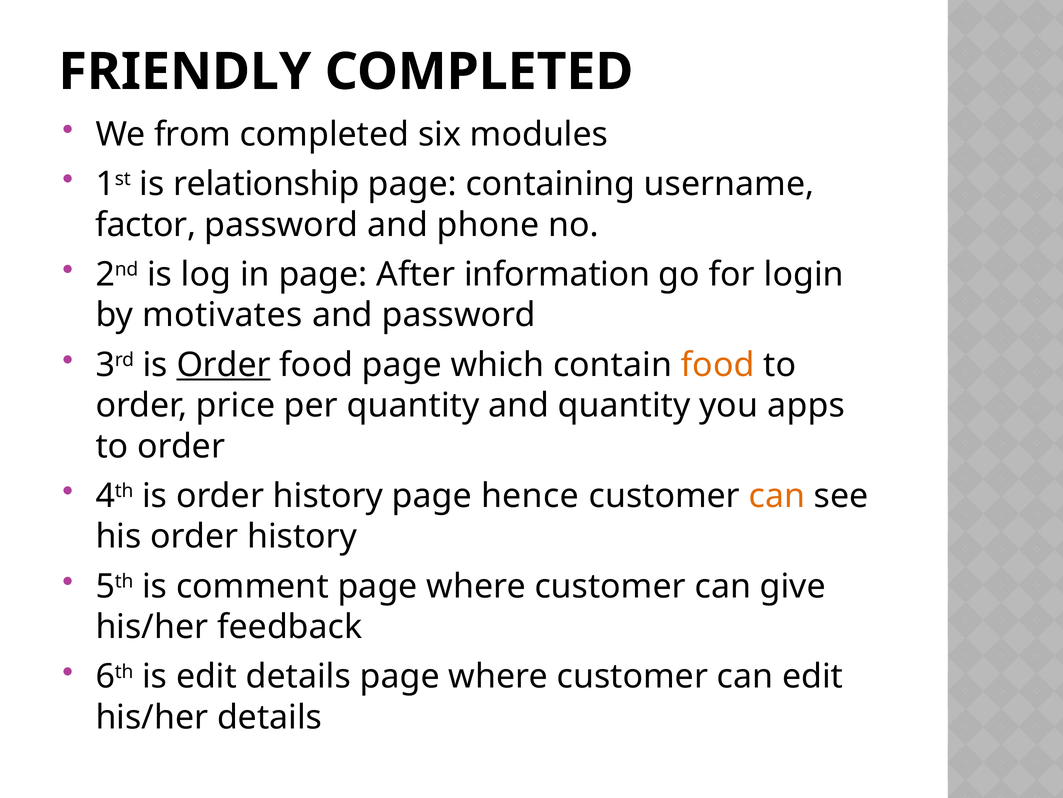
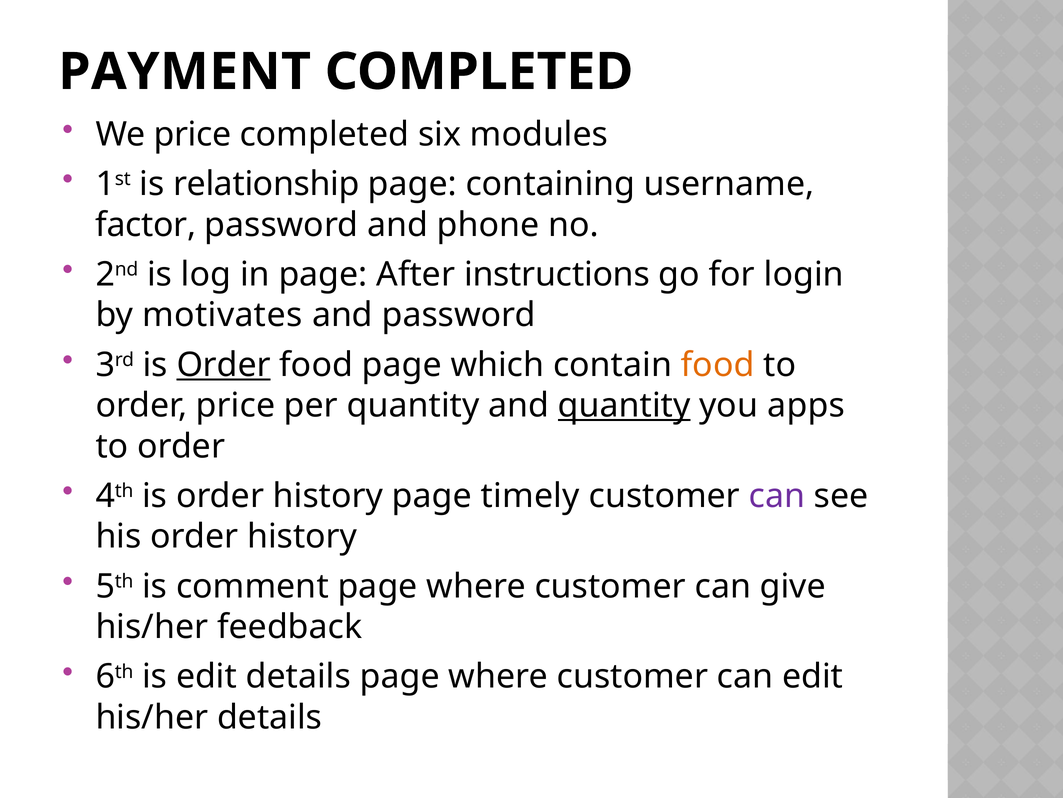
FRIENDLY: FRIENDLY -> PAYMENT (185, 72)
We from: from -> price (193, 134)
information: information -> instructions (557, 274)
quantity underline: none -> present (624, 405)
hence: hence -> timely (530, 496)
can colour: orange -> purple (777, 496)
